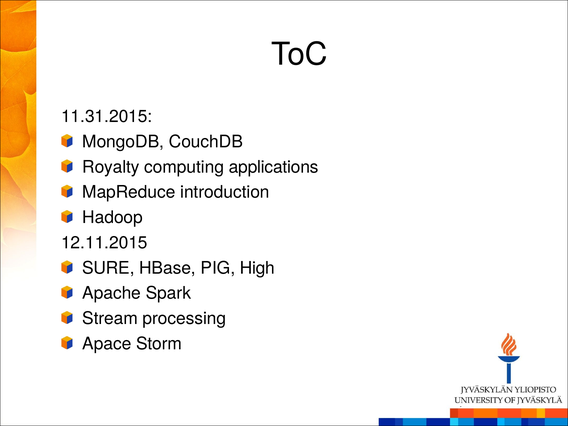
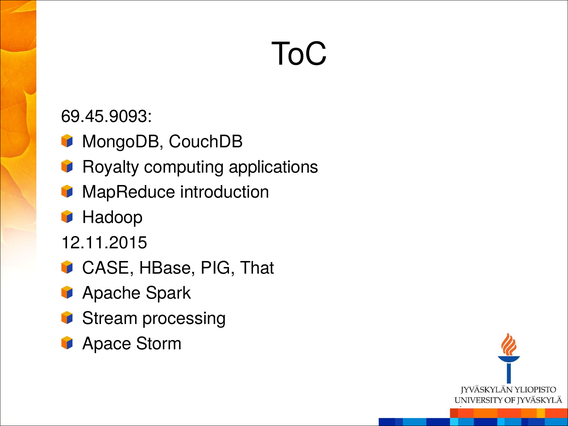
11.31.2015: 11.31.2015 -> 69.45.9093 (107, 117)
SURE: SURE -> CASE (108, 268)
High: High -> That (257, 268)
